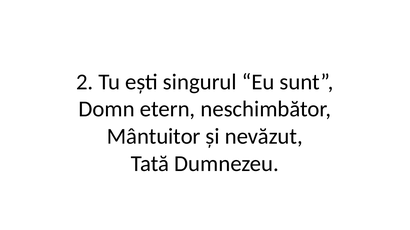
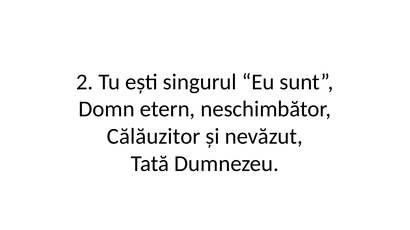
Mântuitor: Mântuitor -> Călăuzitor (154, 137)
